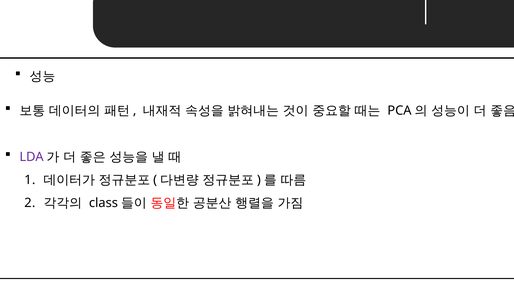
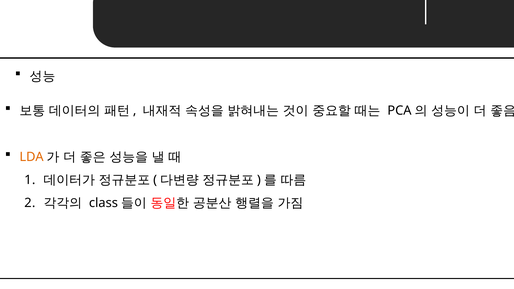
LDA colour: purple -> orange (32, 157)
